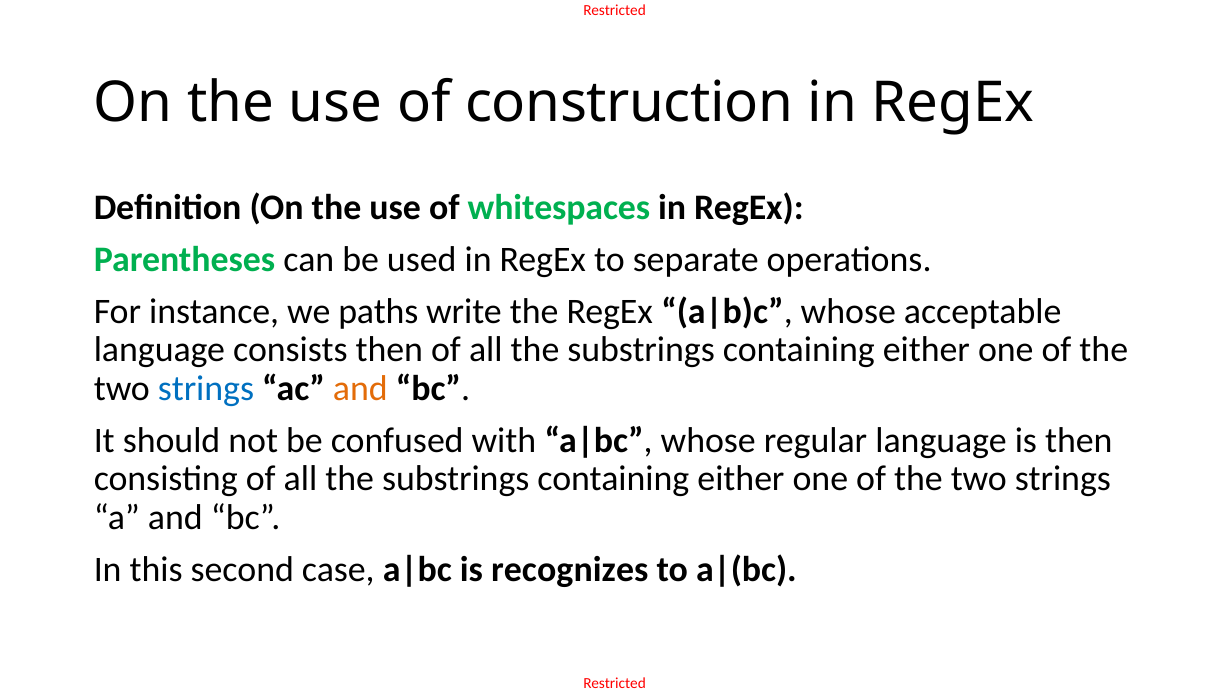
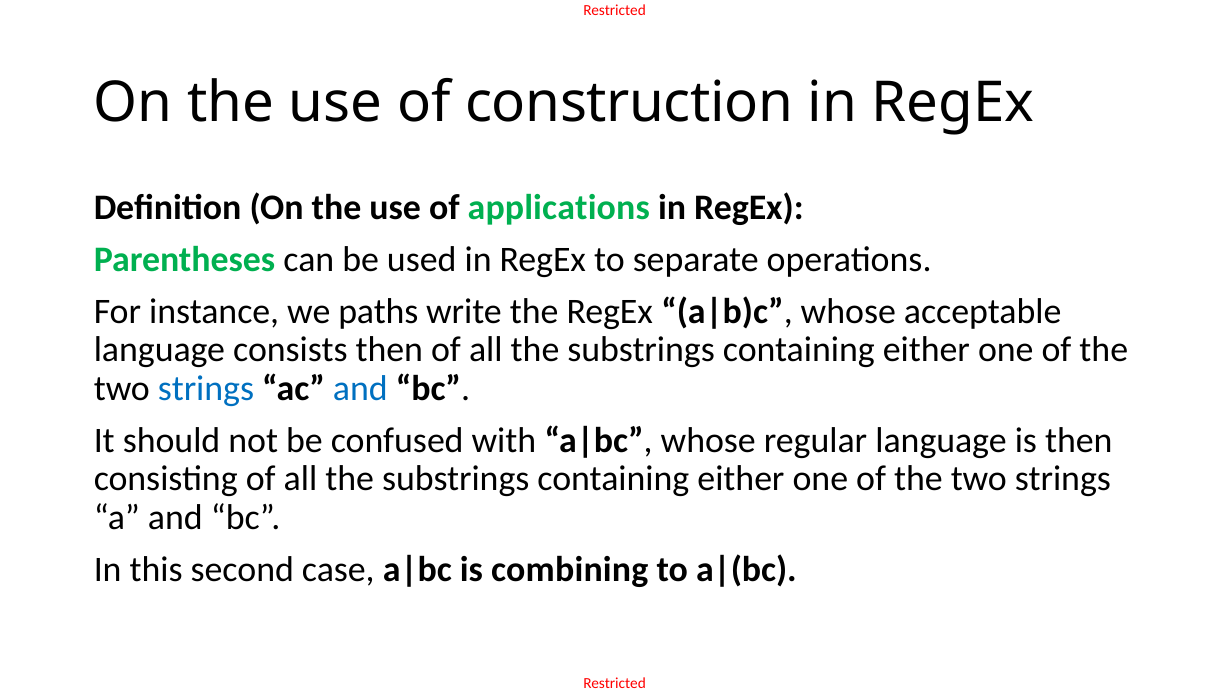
whitespaces: whitespaces -> applications (559, 208)
and colour: orange -> blue (360, 389)
recognizes: recognizes -> combining (570, 569)
